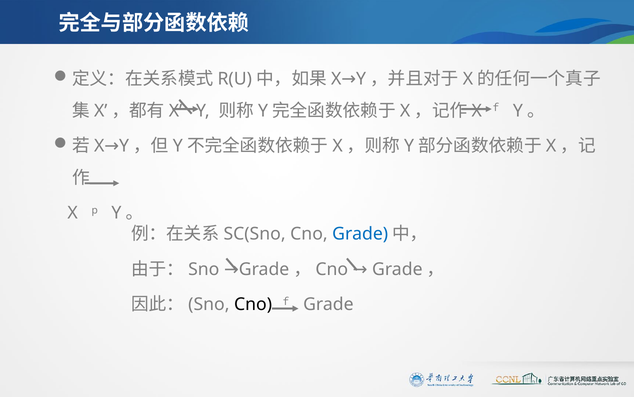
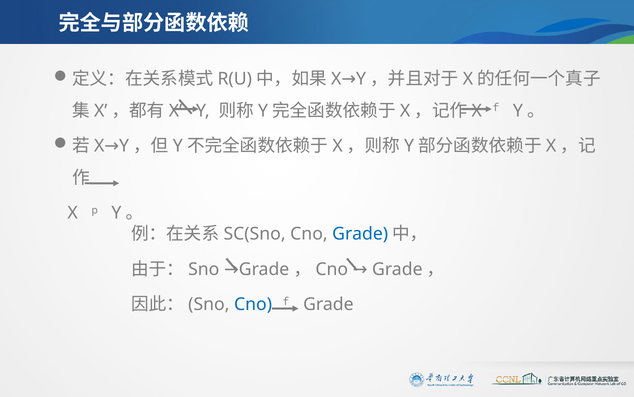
Cno colour: black -> blue (253, 304)
